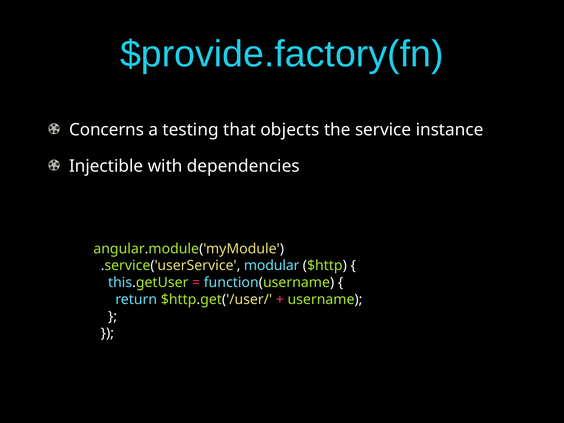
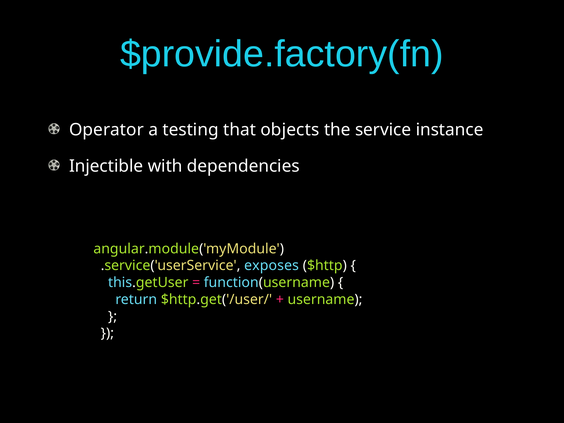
Concerns: Concerns -> Operator (106, 130)
modular: modular -> exposes (272, 266)
